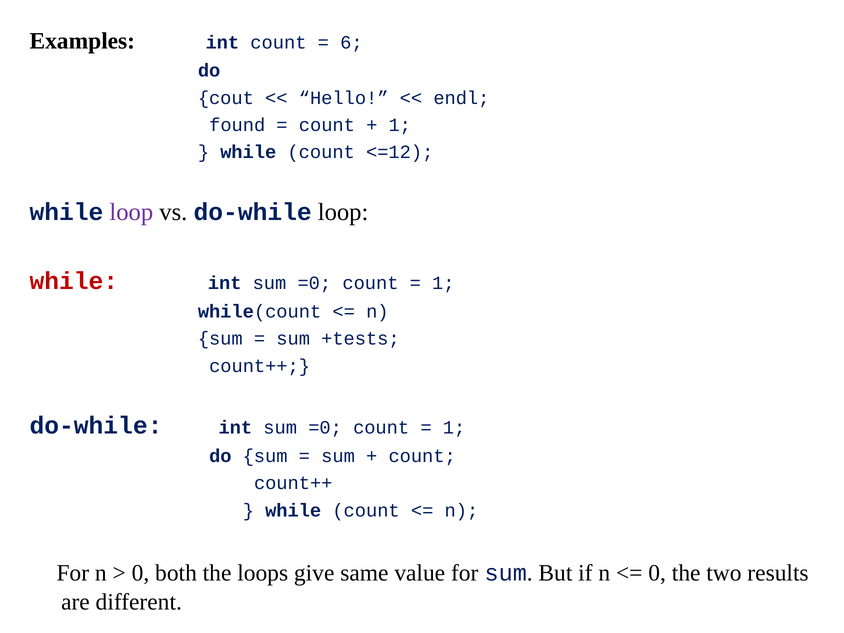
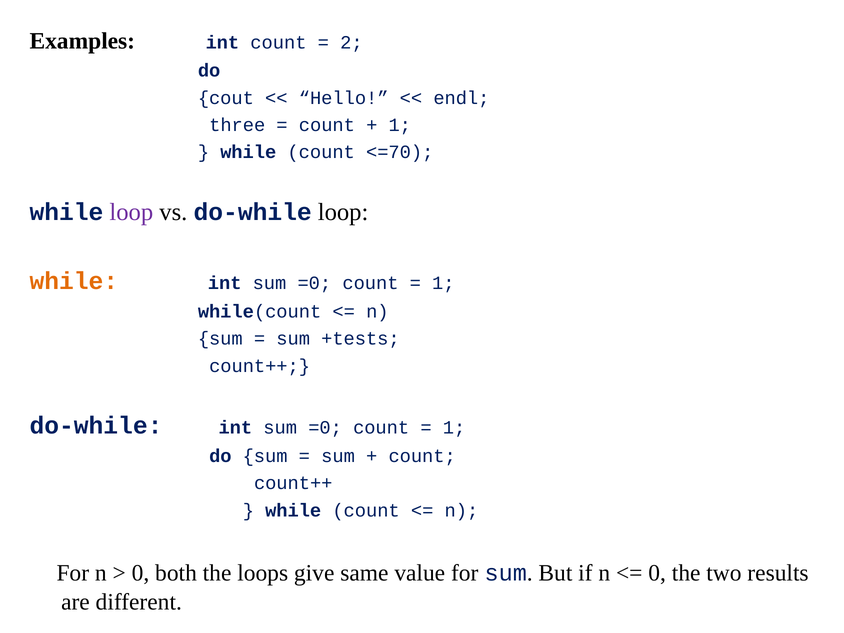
6: 6 -> 2 (351, 43)
found: found -> three (237, 125)
<=12: <=12 -> <=70 (400, 152)
while colour: red -> orange (74, 281)
